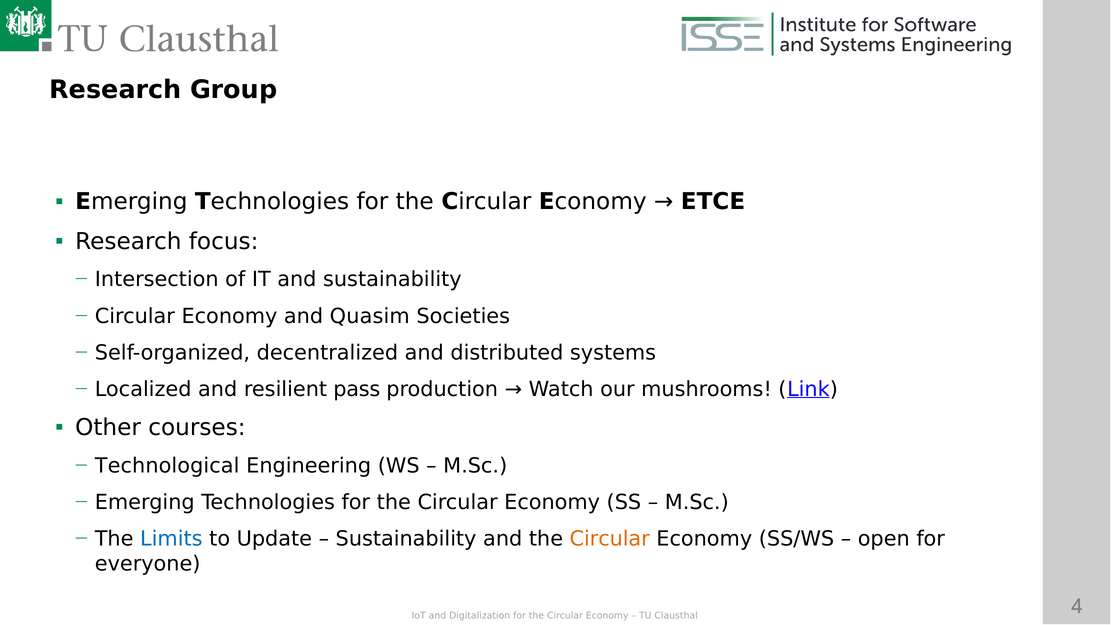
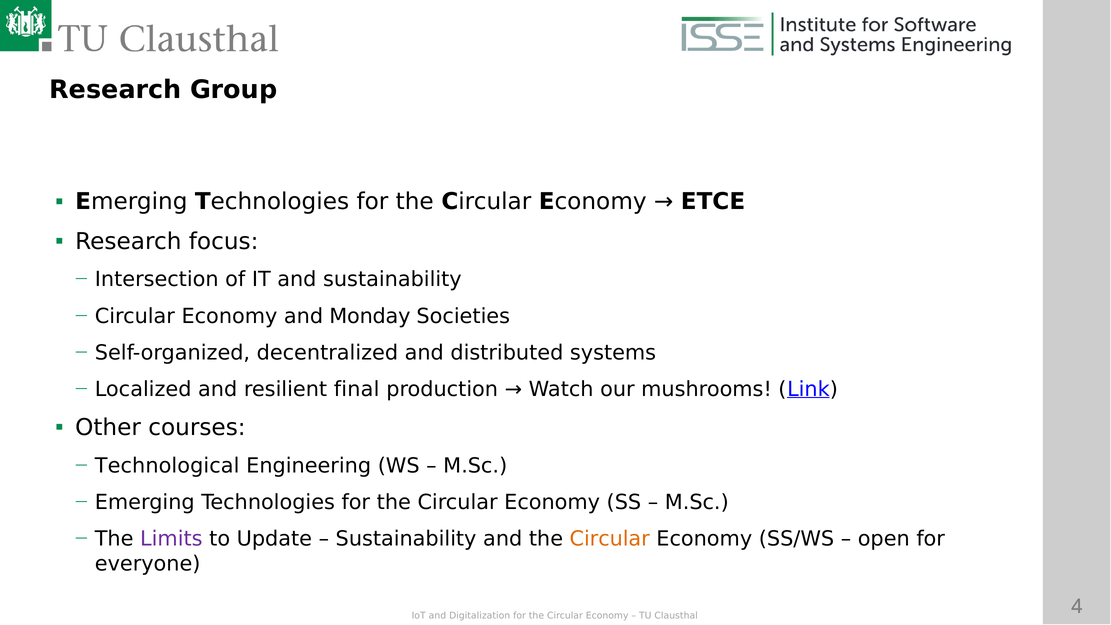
Quasim: Quasim -> Monday (370, 316)
pass: pass -> final (357, 390)
Limits colour: blue -> purple (171, 539)
